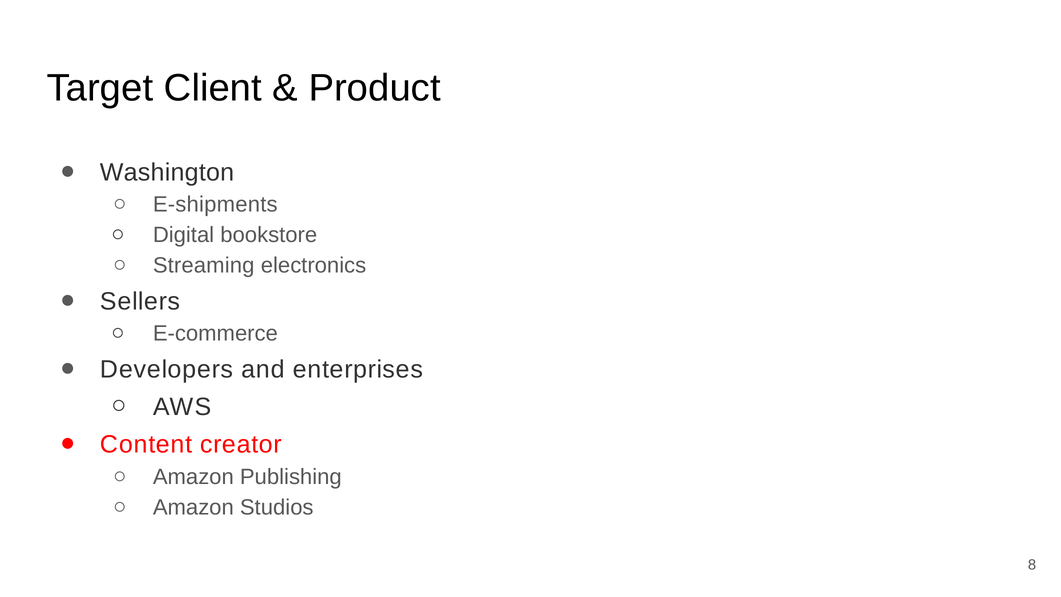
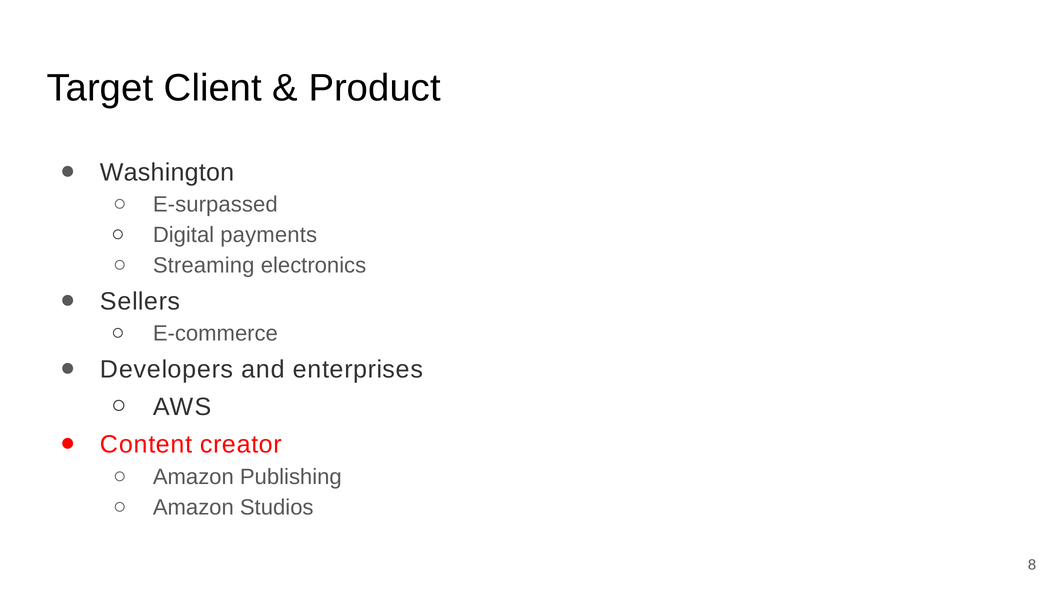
E-shipments: E-shipments -> E-surpassed (215, 205)
bookstore: bookstore -> payments (269, 235)
